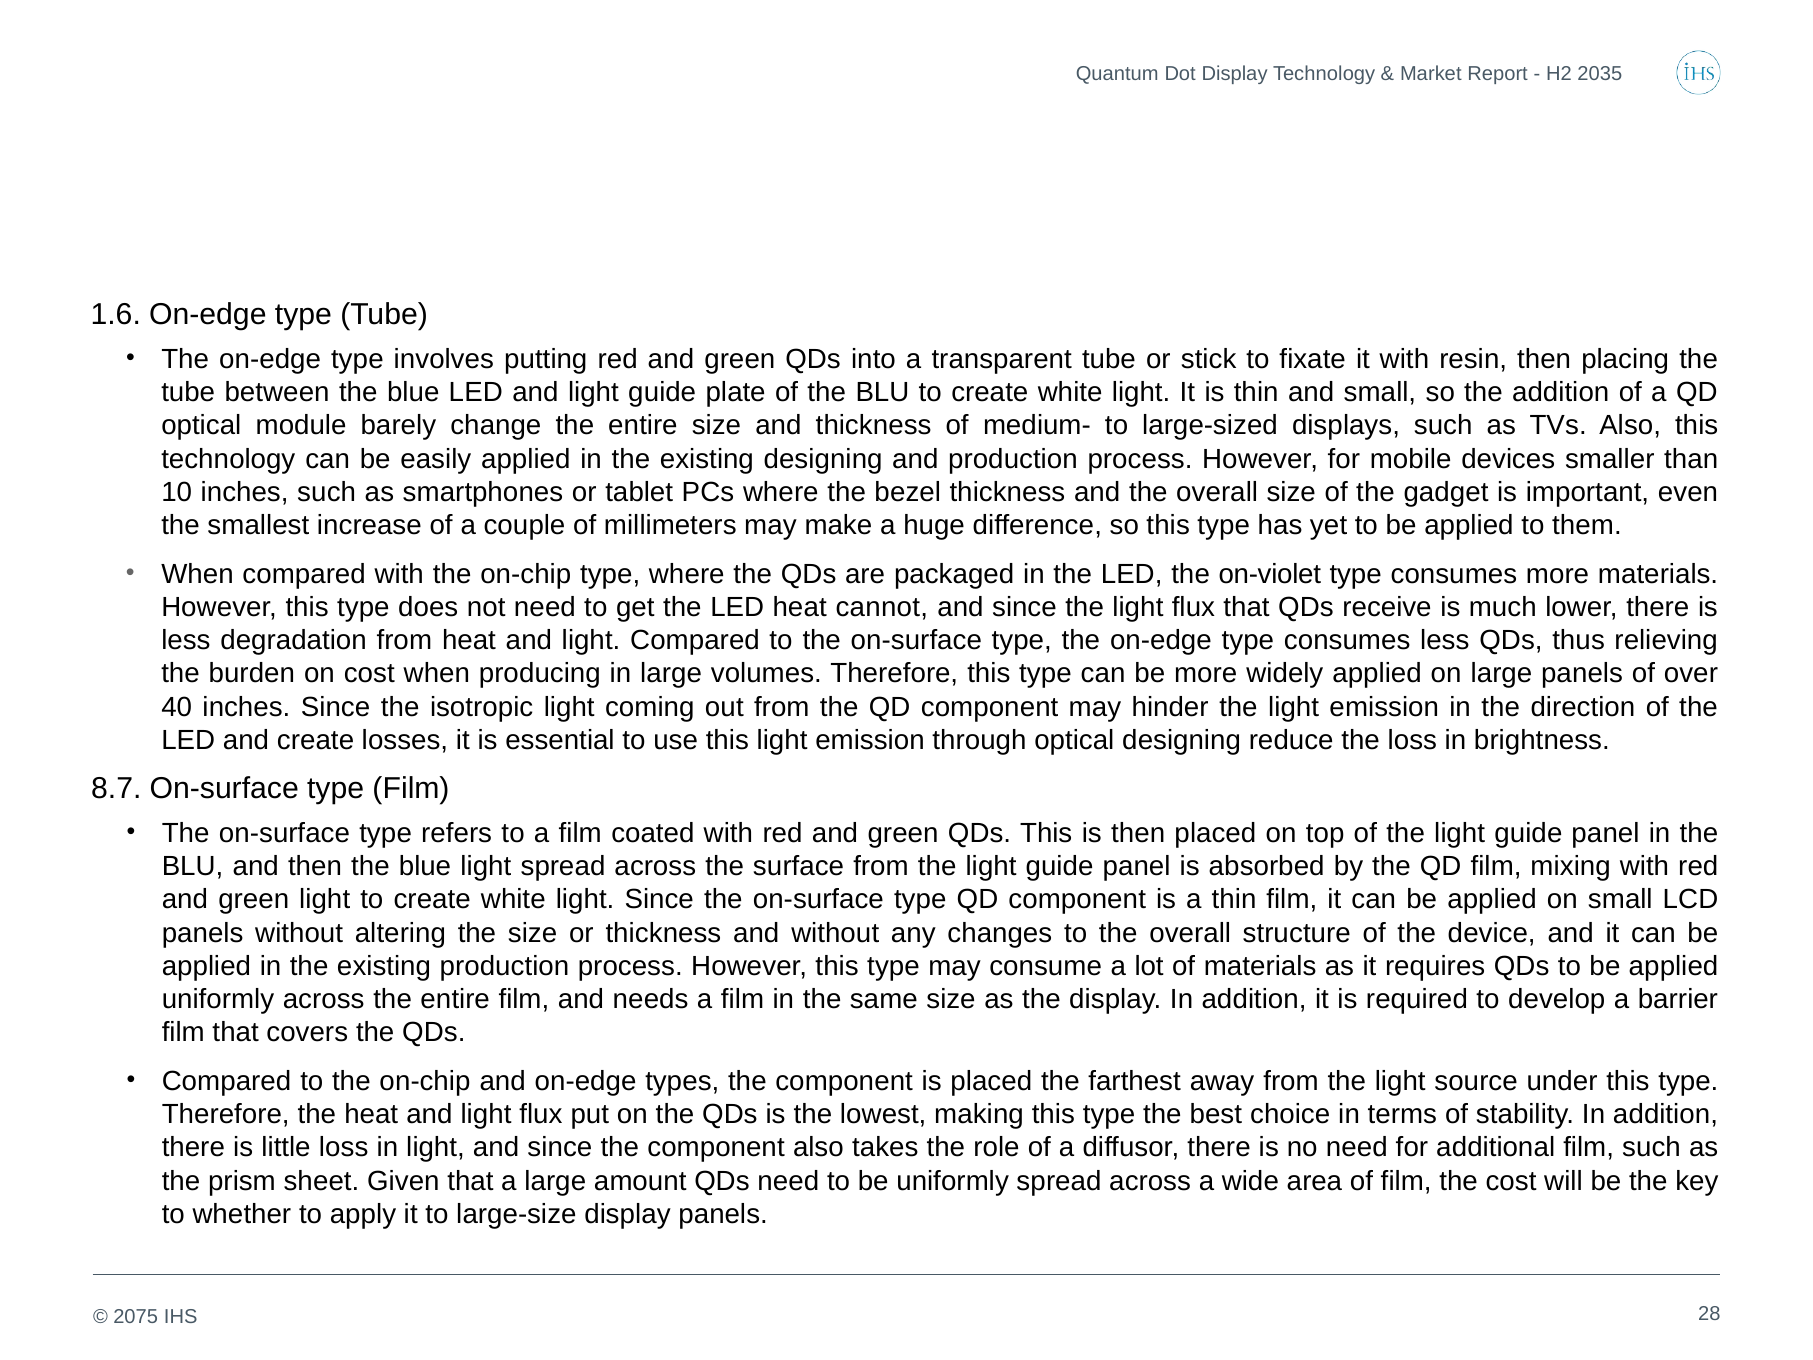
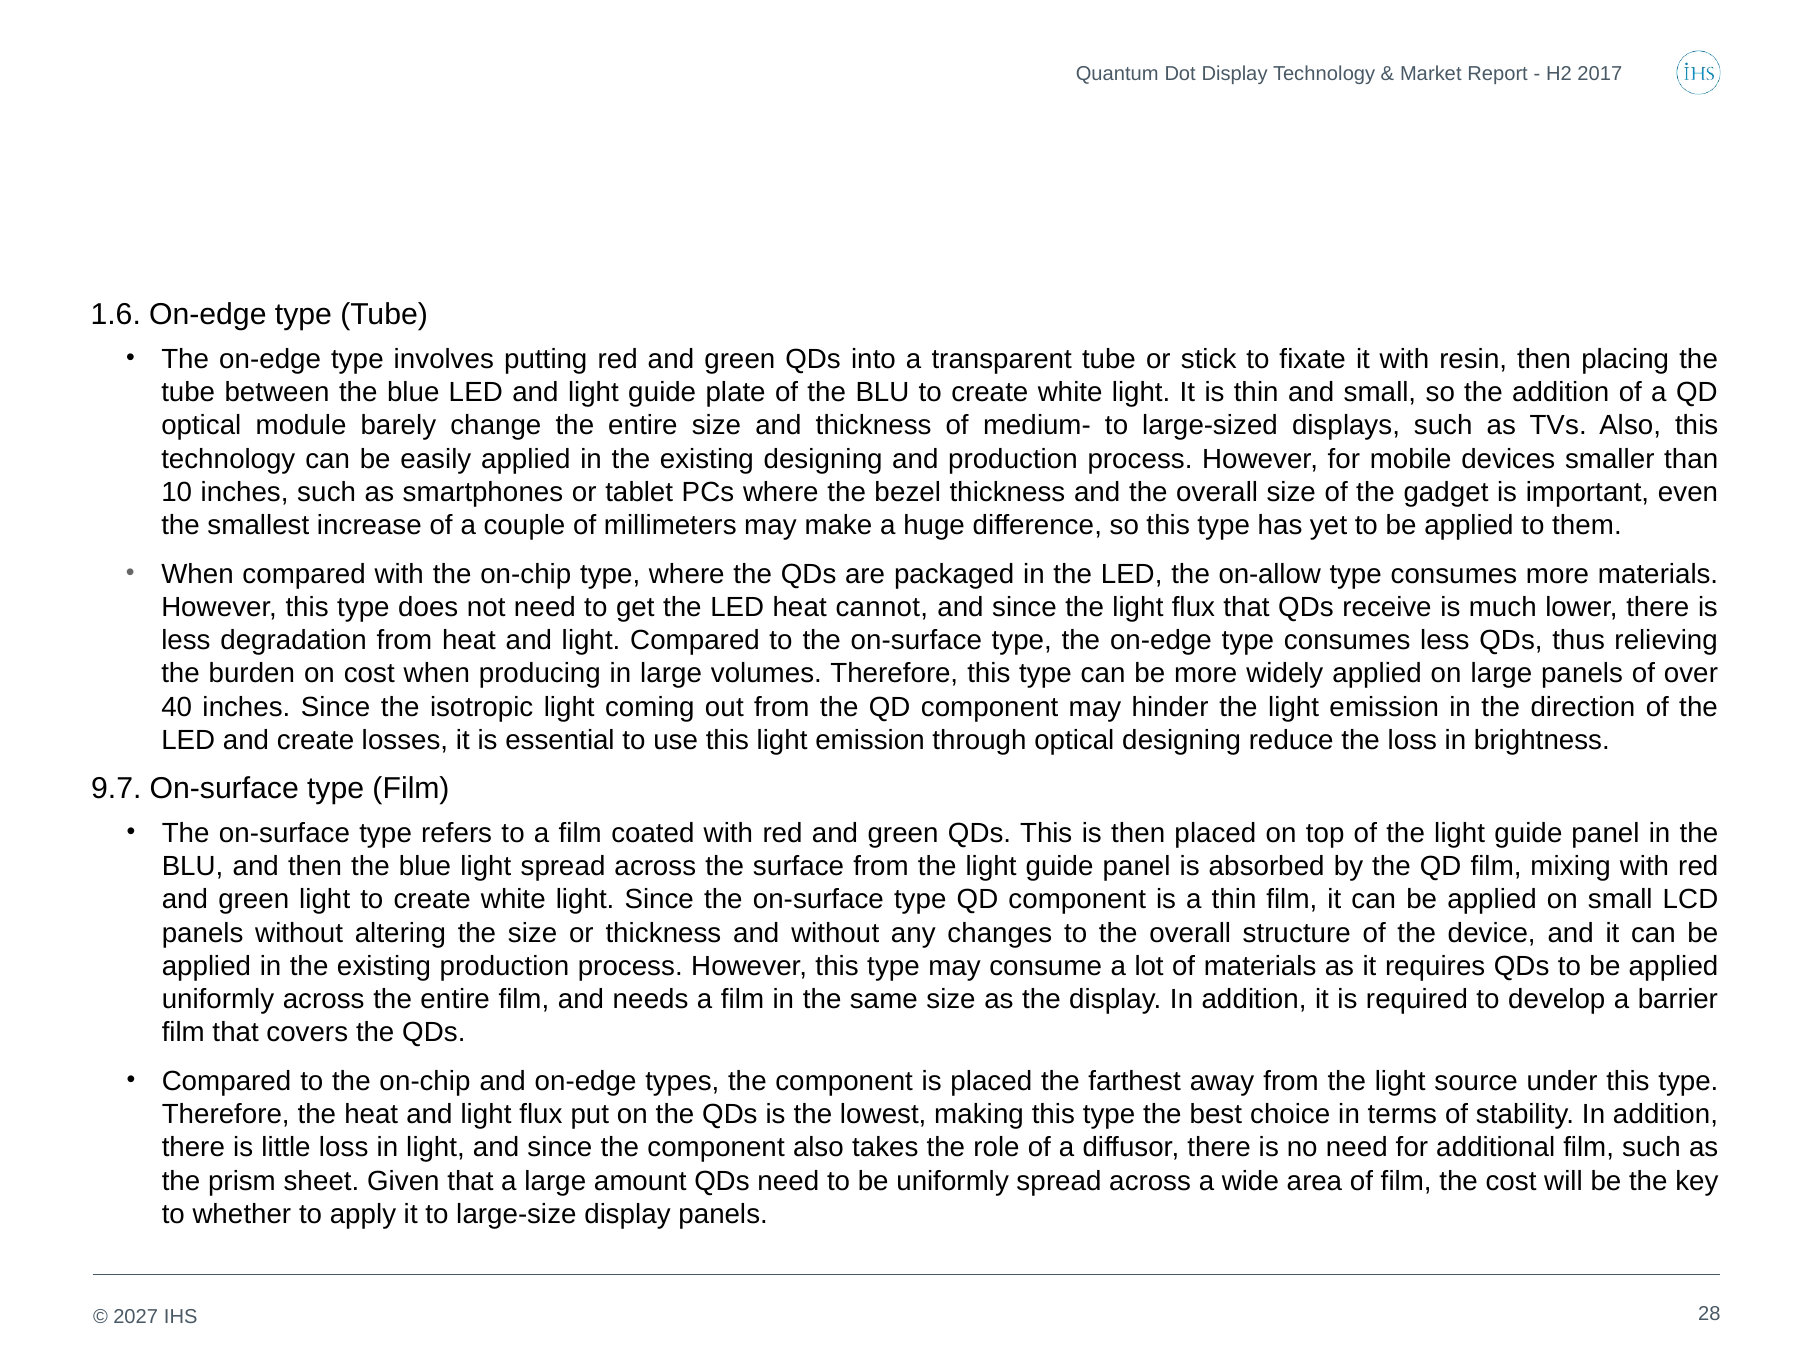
2035: 2035 -> 2017 (1600, 74)
on-violet: on-violet -> on-allow (1270, 574)
8.7: 8.7 -> 9.7 (116, 788)
2075: 2075 -> 2027 (136, 1316)
